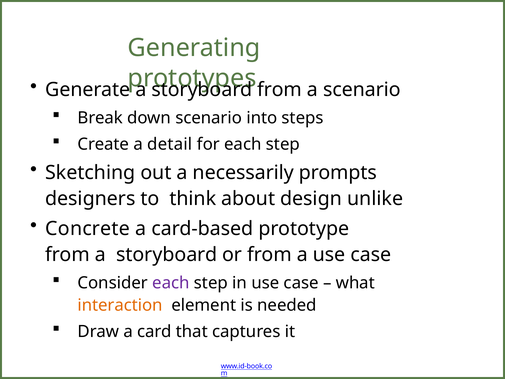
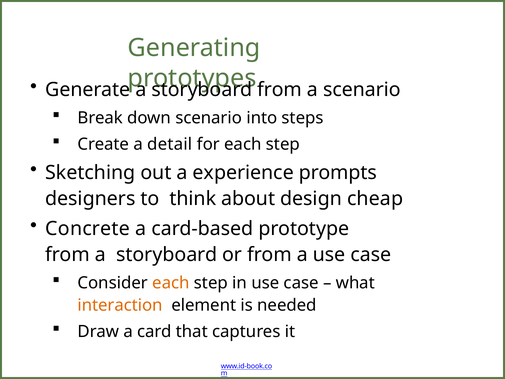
necessarily: necessarily -> experience (243, 172)
unlike: unlike -> cheap (375, 198)
each colour: purple -> orange (171, 283)
